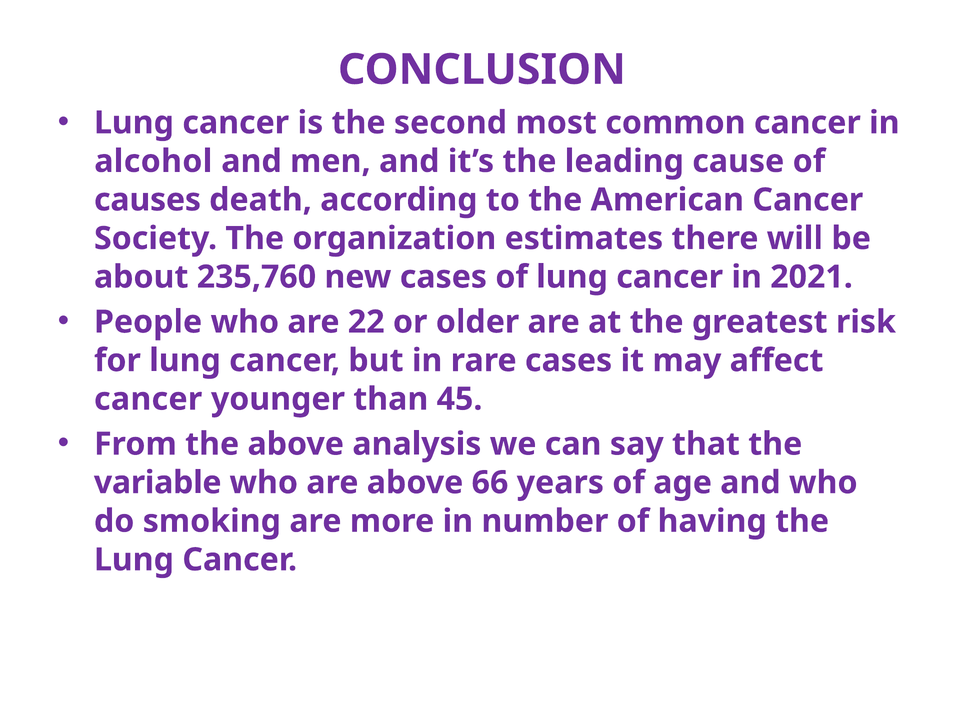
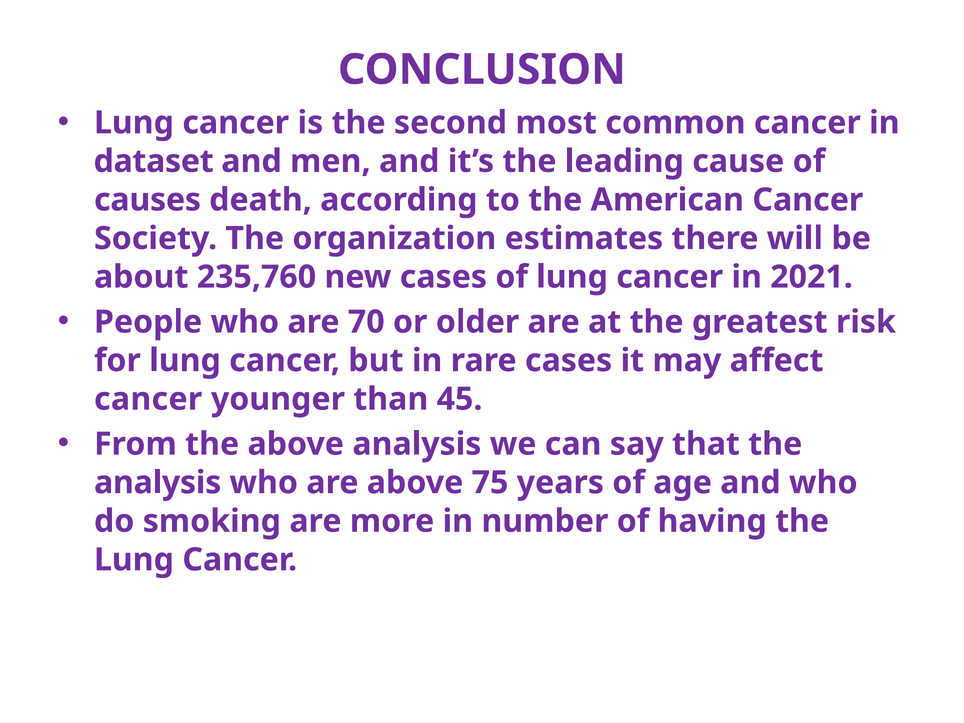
alcohol: alcohol -> dataset (154, 161)
22: 22 -> 70 (366, 322)
variable: variable -> analysis (158, 483)
66: 66 -> 75 (490, 483)
